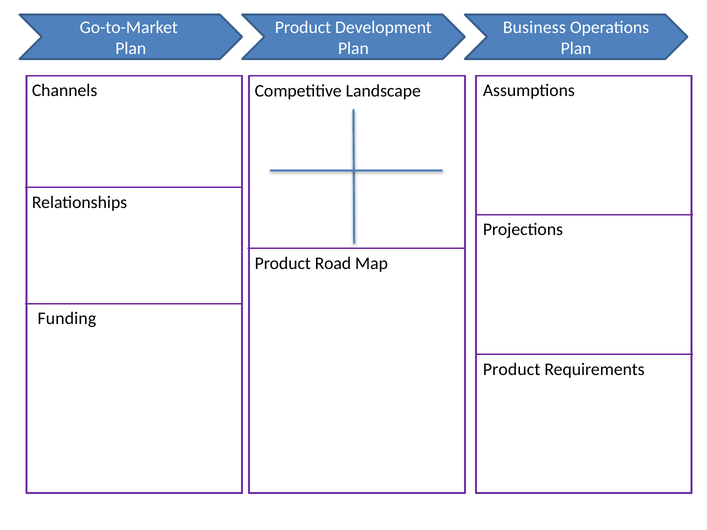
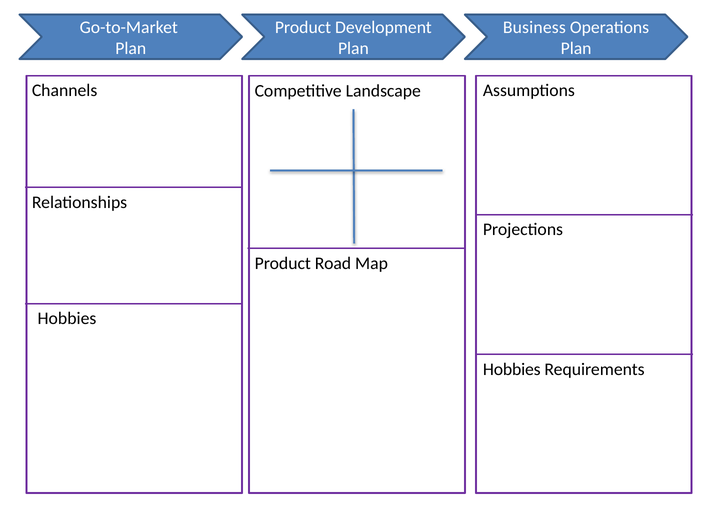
Funding: Funding -> Hobbies (67, 319)
Product: Product -> Hobbies (512, 369)
